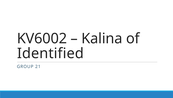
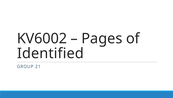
Kalina: Kalina -> Pages (102, 38)
